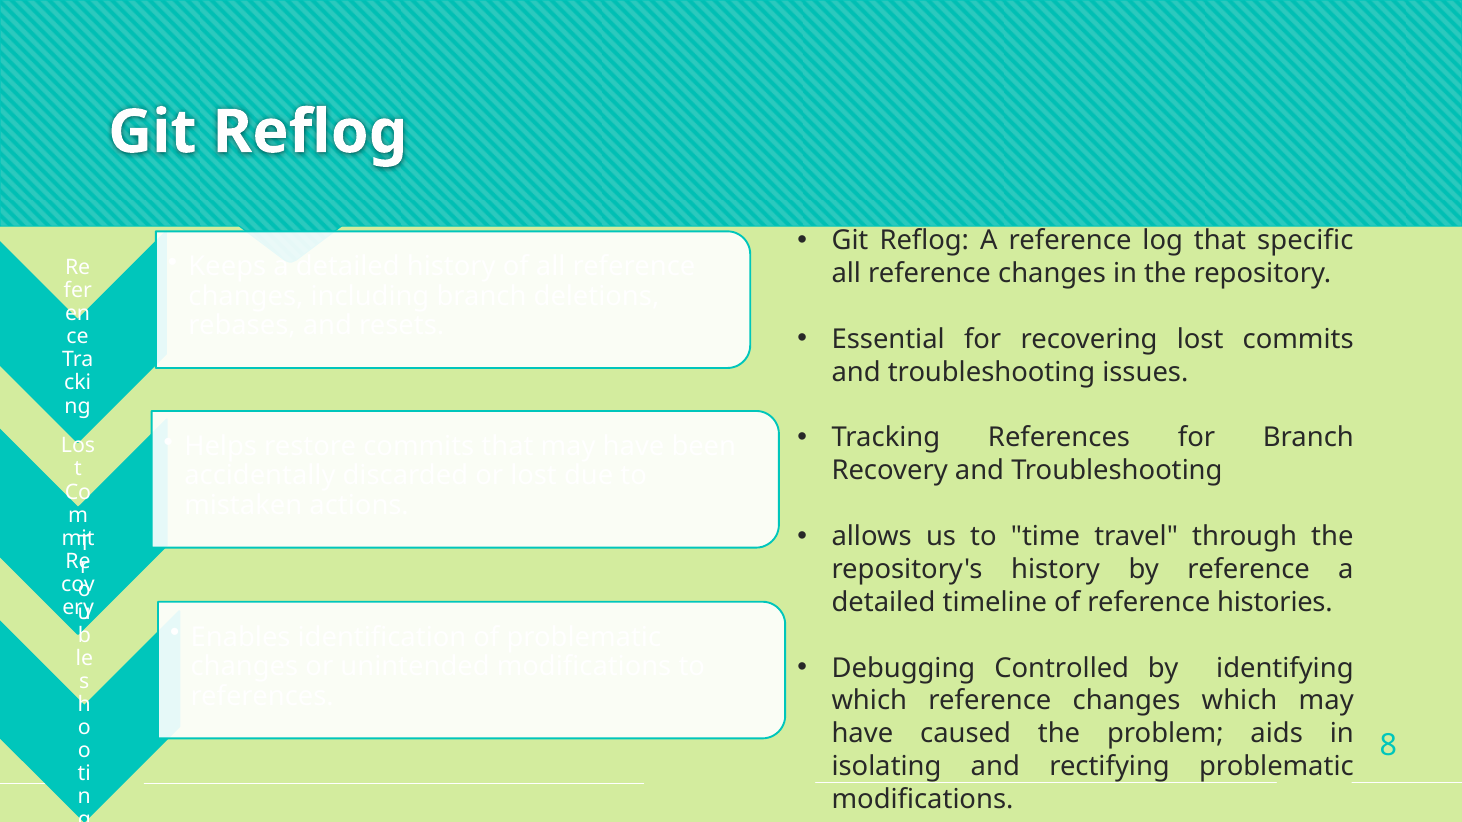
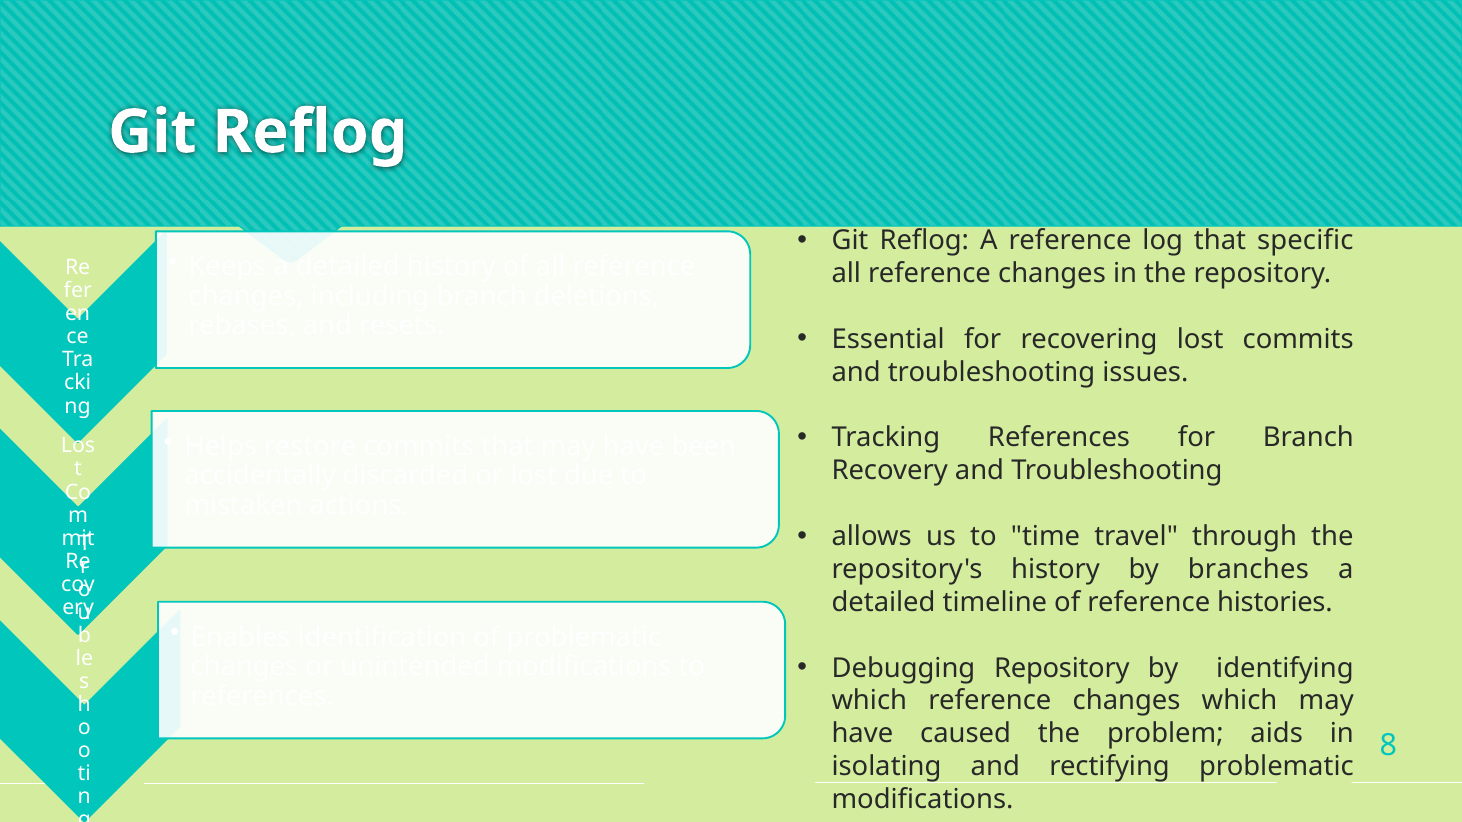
by reference: reference -> branches (1248, 570)
Debugging Controlled: Controlled -> Repository (1062, 668)
